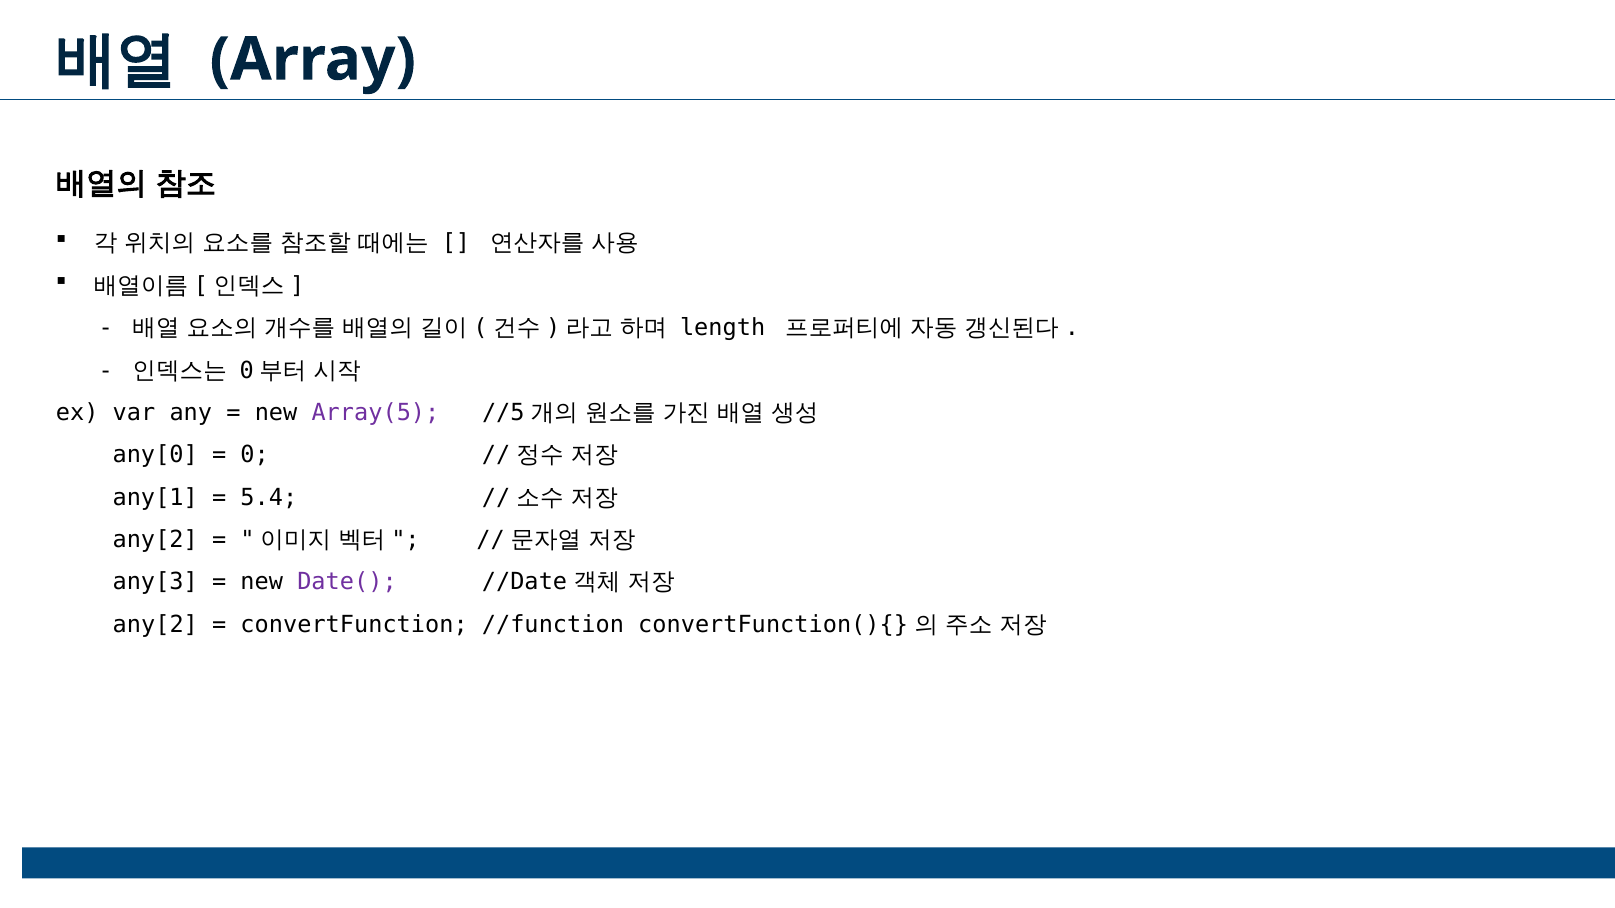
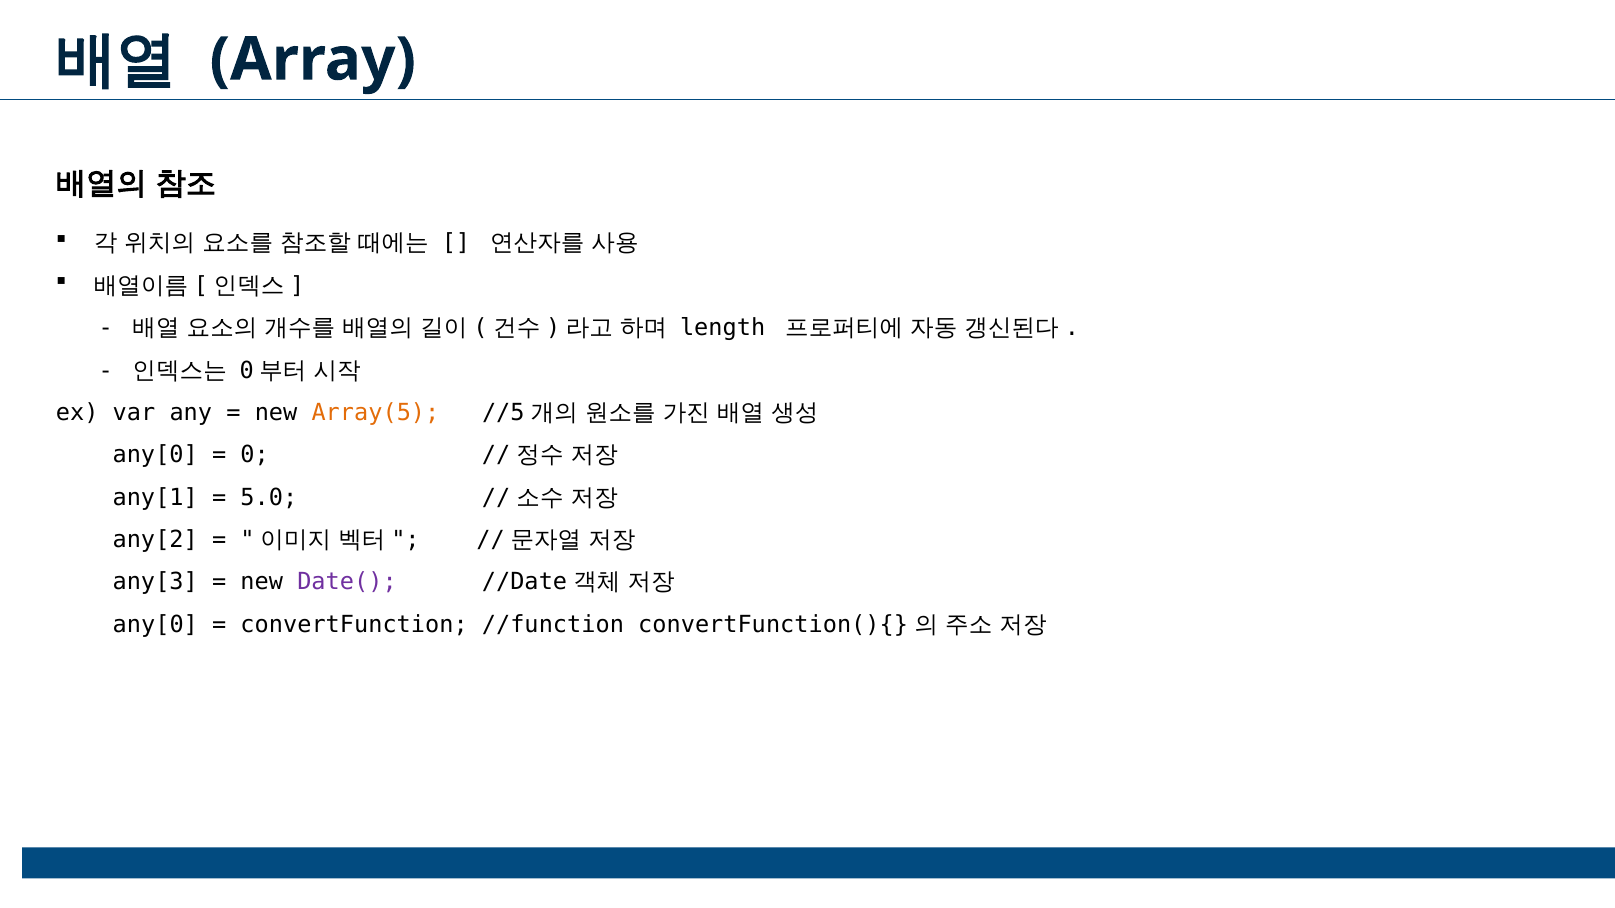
Array(5 colour: purple -> orange (375, 413)
5.4: 5.4 -> 5.0 (269, 498)
any[2: any[2 -> any[0 (155, 625)
